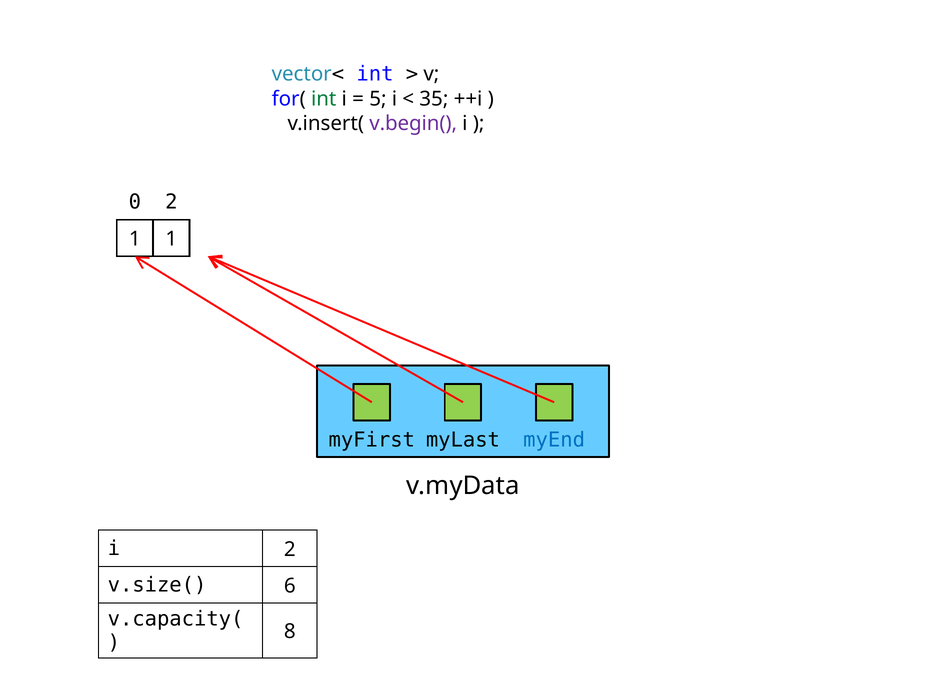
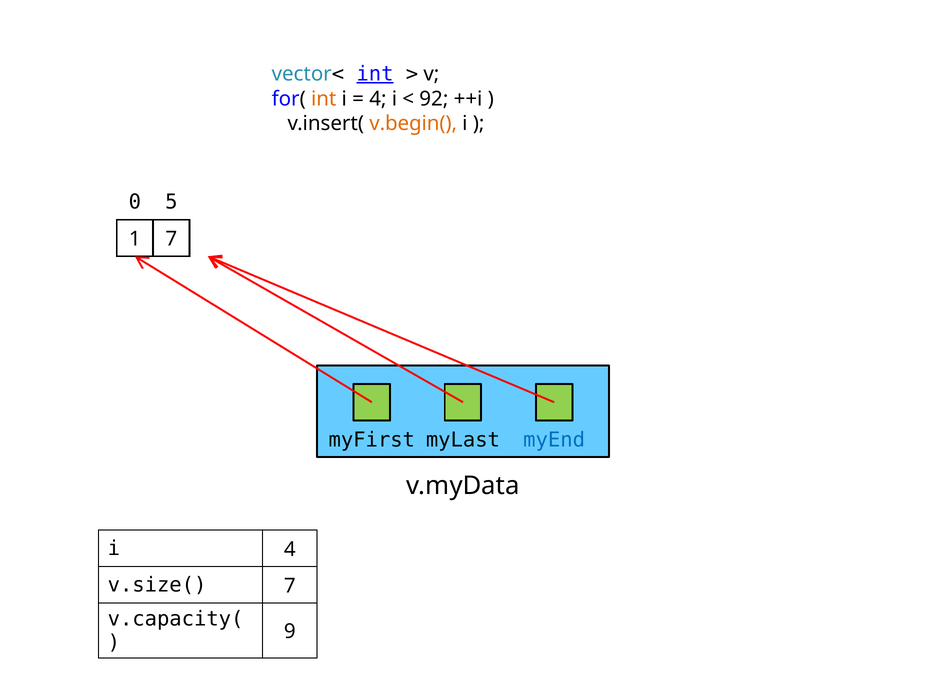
int underline: none -> present (375, 74)
int colour: green -> orange (324, 99)
5: 5 -> 4 (378, 99)
35: 35 -> 92 (434, 99)
v.begin( colour: purple -> orange (413, 123)
0 2: 2 -> 5 (171, 202)
1 1: 1 -> 7 (171, 239)
i 2: 2 -> 4 (290, 549)
v.size( 6: 6 -> 7 (290, 585)
8: 8 -> 9 (290, 631)
